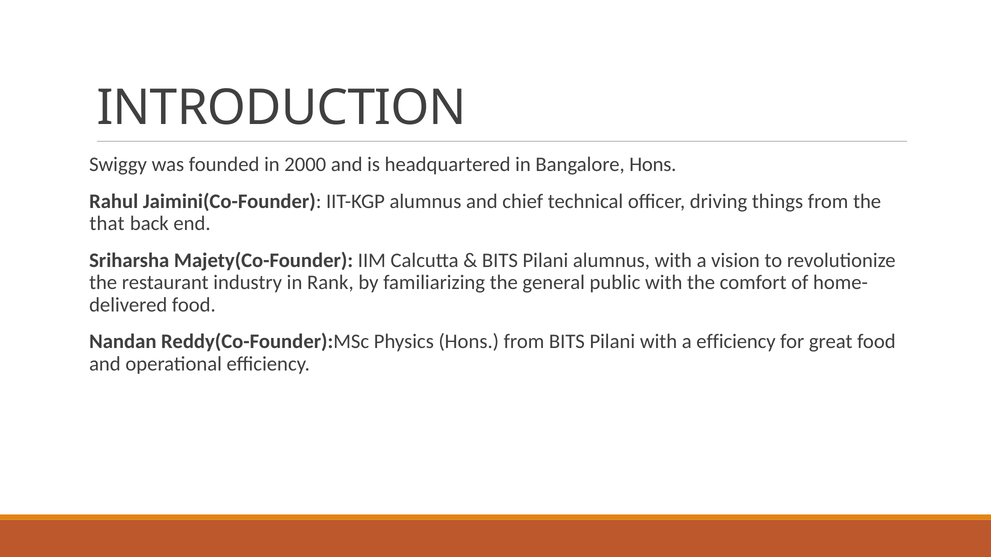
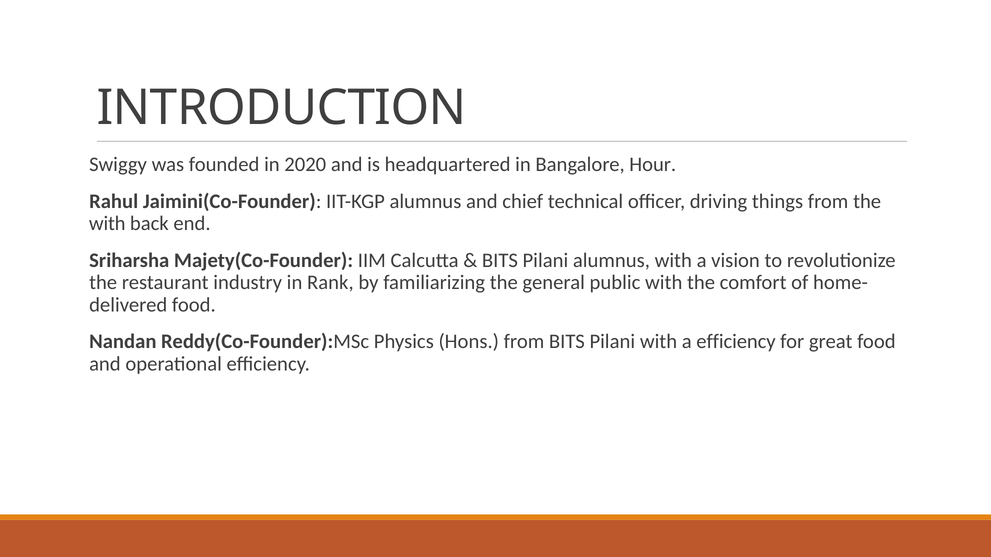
2000: 2000 -> 2020 (305, 165)
Bangalore Hons: Hons -> Hour (653, 165)
that: that -> with (107, 224)
